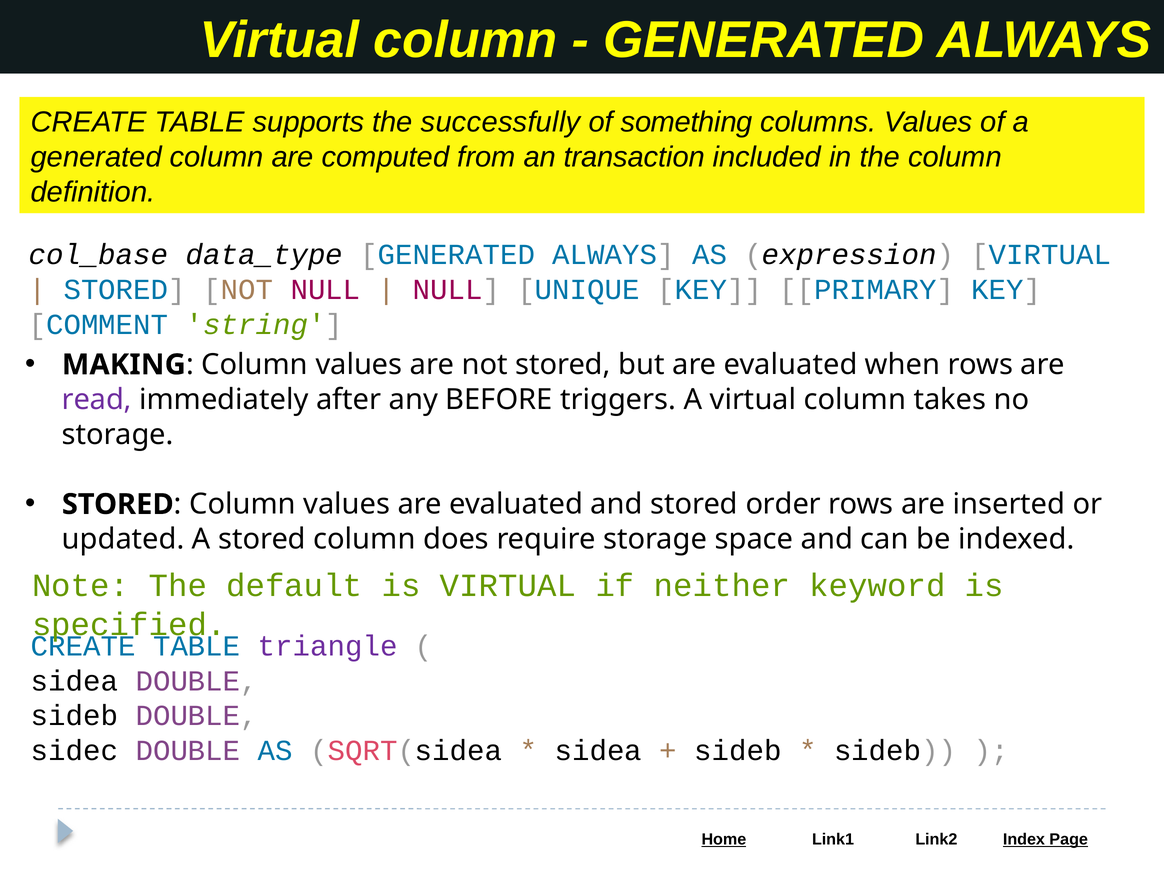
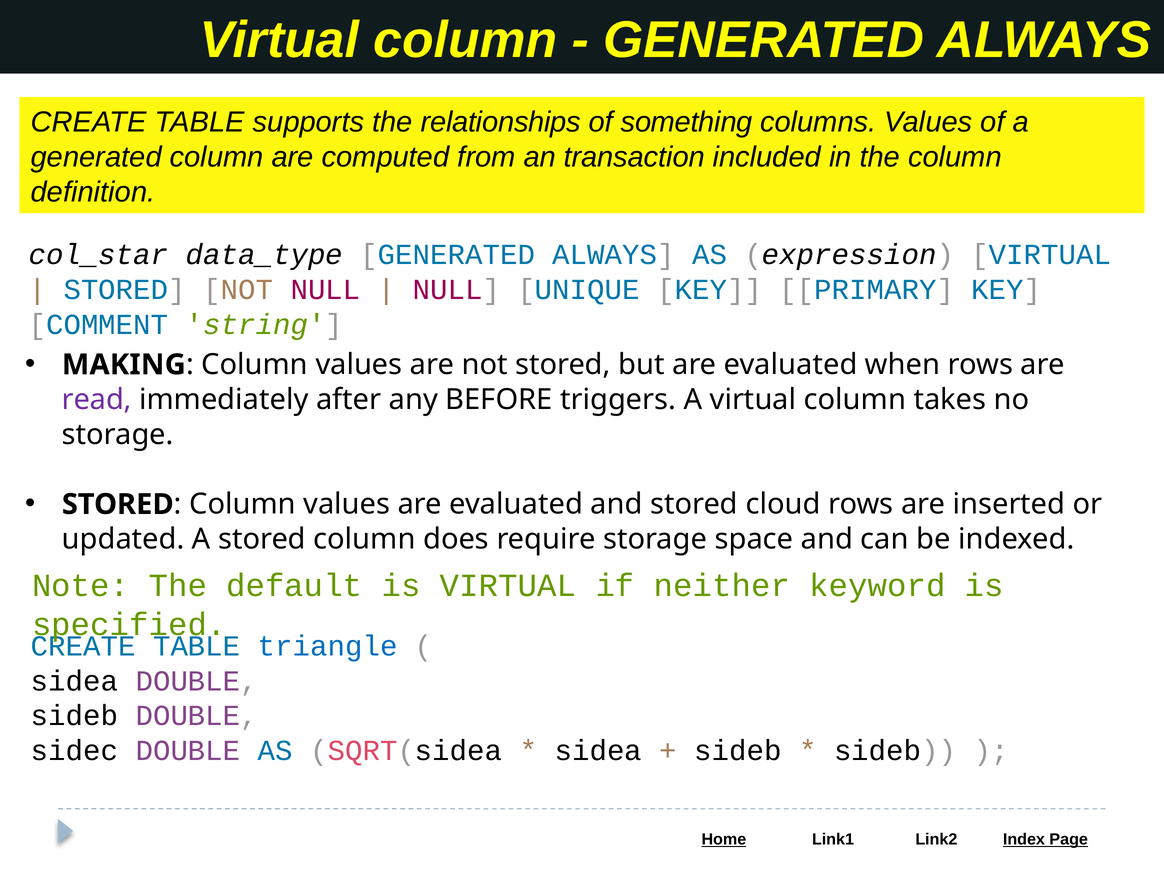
successfully: successfully -> relationships (501, 122)
col_base: col_base -> col_star (98, 255)
order: order -> cloud (783, 504)
triangle colour: purple -> blue (328, 646)
